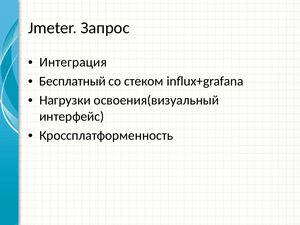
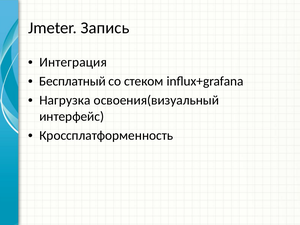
Запрос: Запрос -> Запись (105, 28)
Нагрузки: Нагрузки -> Нагрузка (65, 100)
